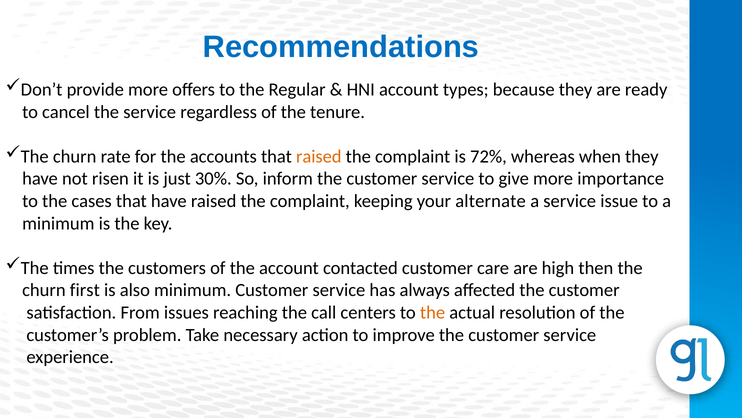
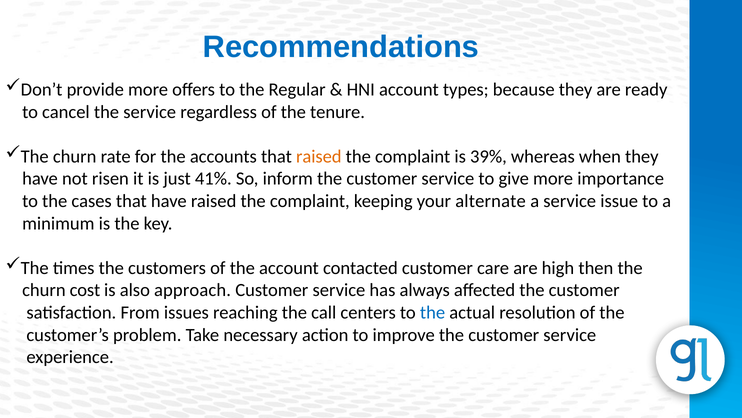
72%: 72% -> 39% (488, 156)
30%: 30% -> 41% (213, 179)
first: first -> cost (85, 290)
also minimum: minimum -> approach (193, 290)
the colour: orange -> blue (433, 312)
